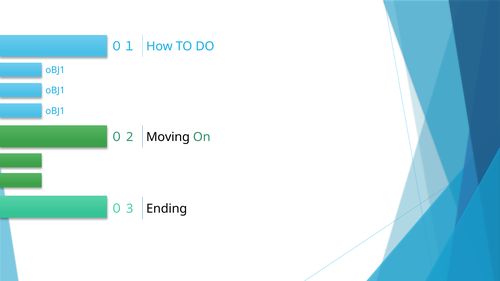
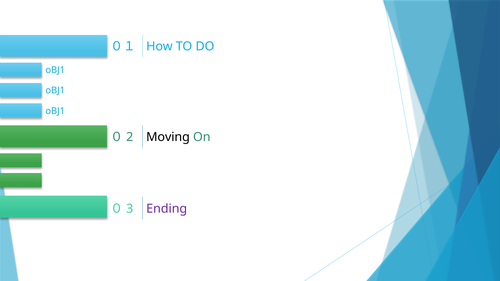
Ending colour: black -> purple (167, 209)
